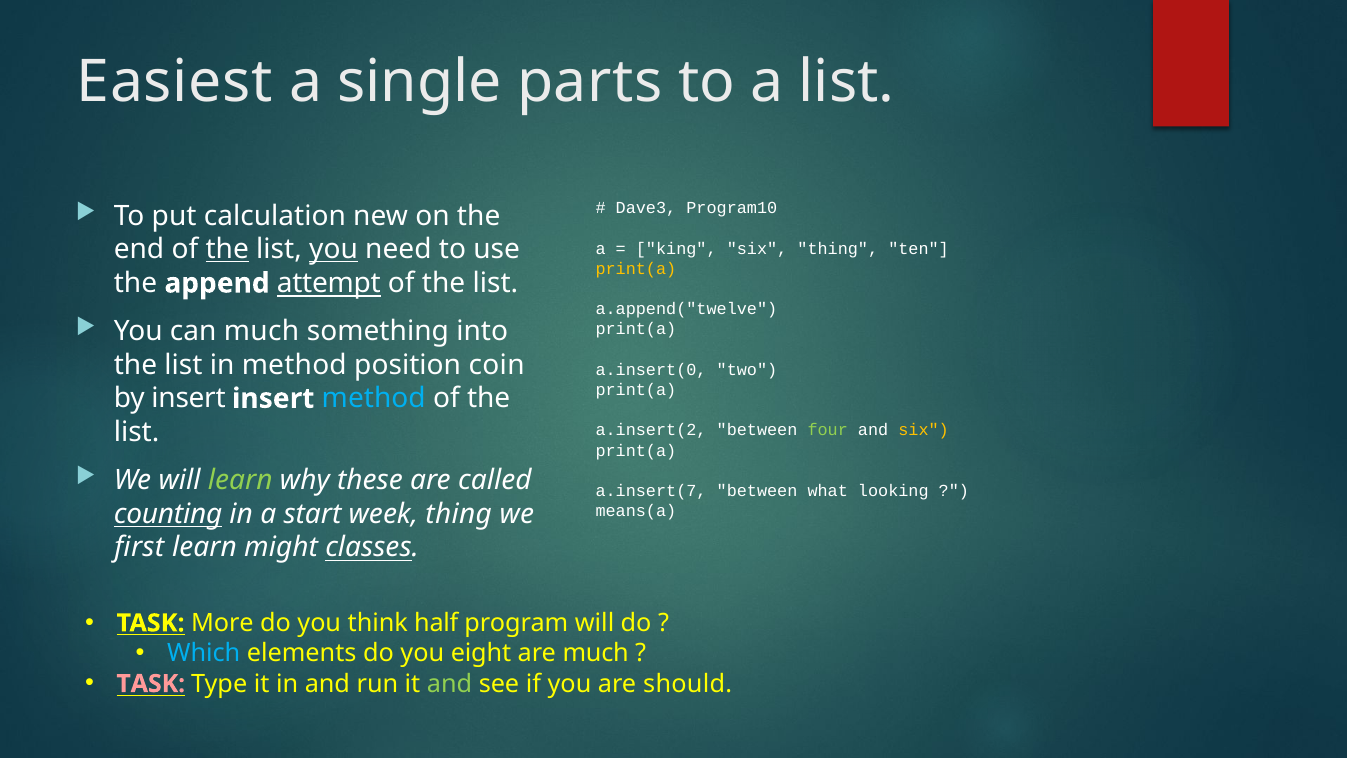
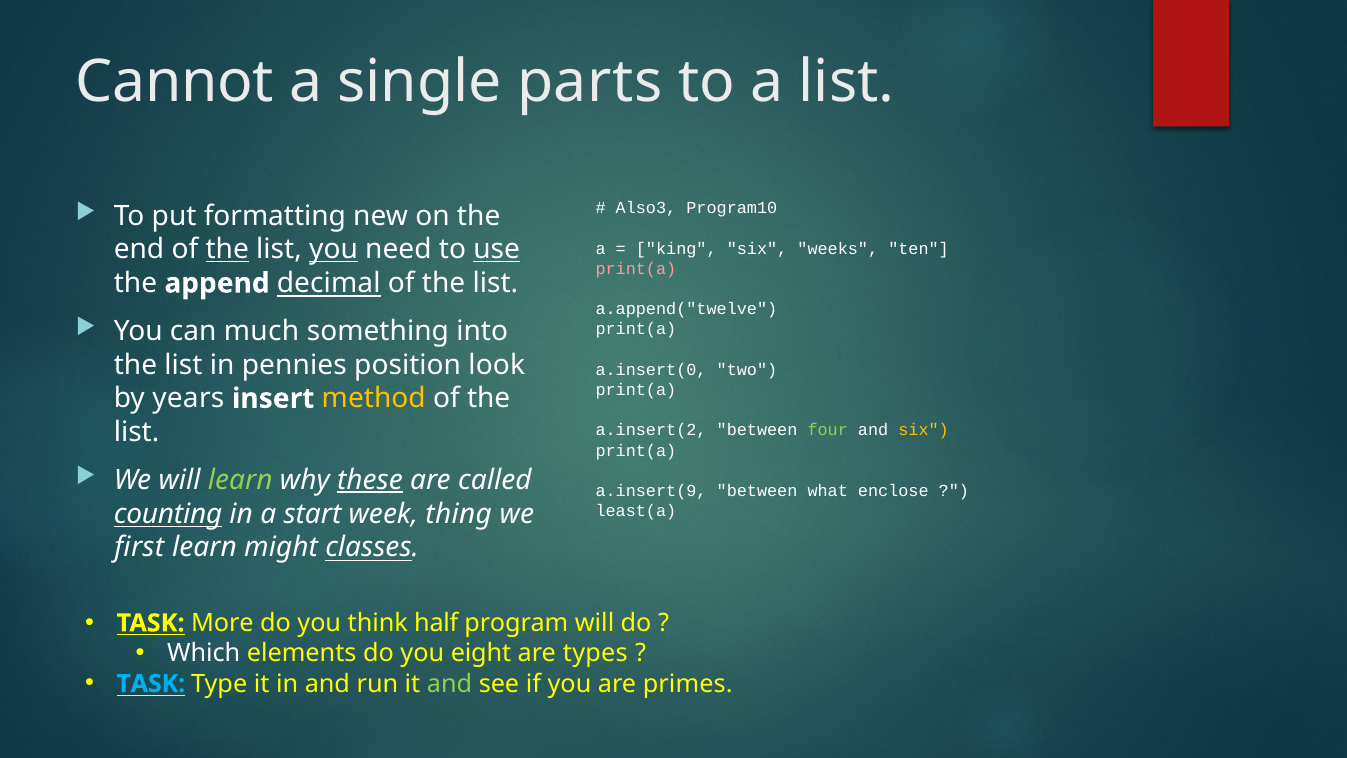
Easiest: Easiest -> Cannot (175, 82)
Dave3: Dave3 -> Also3 (646, 208)
calculation: calculation -> formatting (275, 216)
use underline: none -> present (497, 249)
six thing: thing -> weeks (838, 248)
print(a colour: yellow -> pink (636, 269)
attempt: attempt -> decimal (329, 283)
in method: method -> pennies (294, 365)
coin: coin -> look (497, 365)
by insert: insert -> years (188, 398)
method colour: light blue -> yellow (374, 398)
these underline: none -> present (370, 480)
a.insert(7: a.insert(7 -> a.insert(9 (651, 491)
looking: looking -> enclose (893, 491)
means(a: means(a -> least(a (636, 511)
Which colour: light blue -> white (204, 653)
are much: much -> types (595, 653)
TASK colour: pink -> light blue (151, 683)
should: should -> primes (688, 683)
